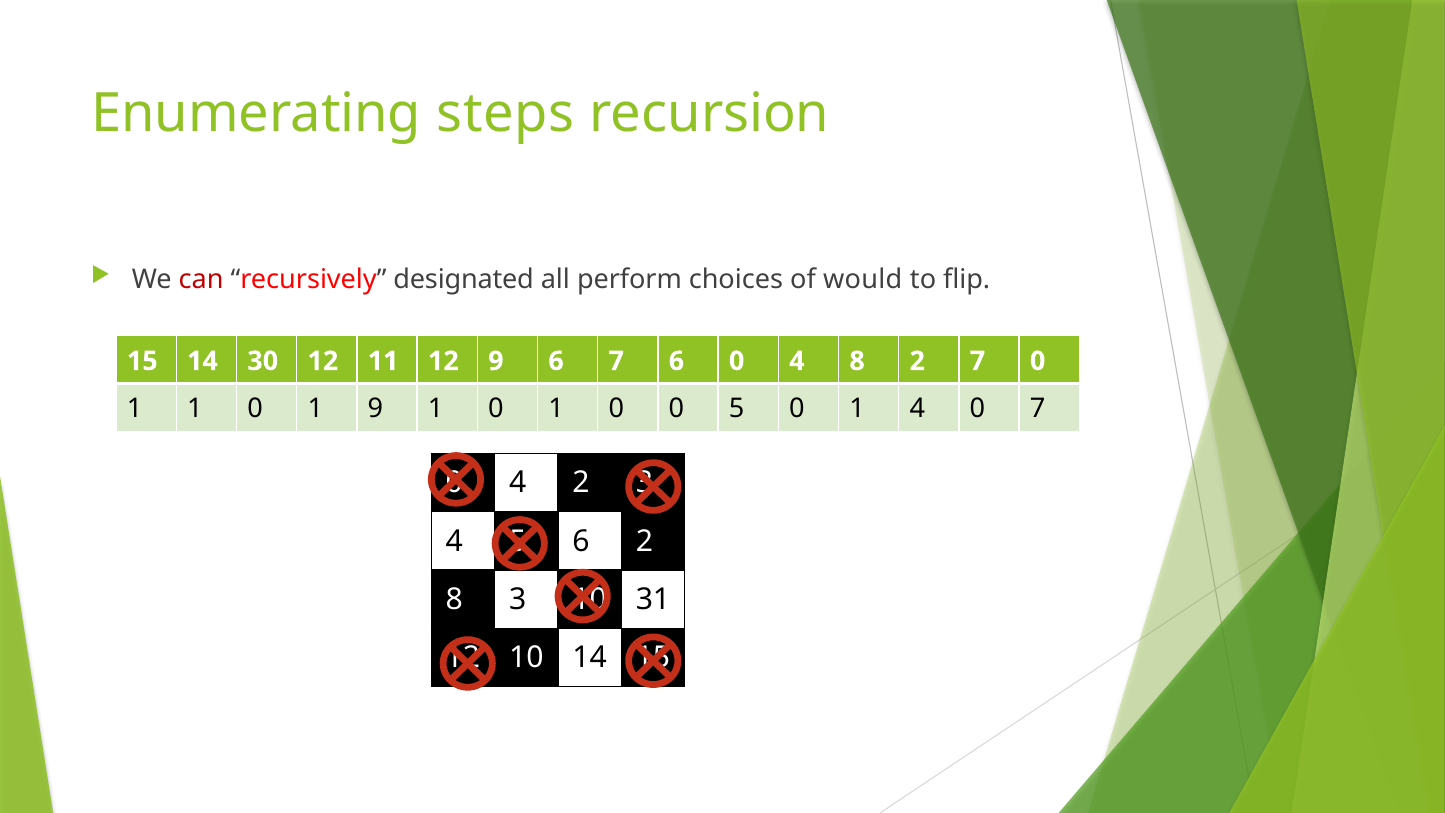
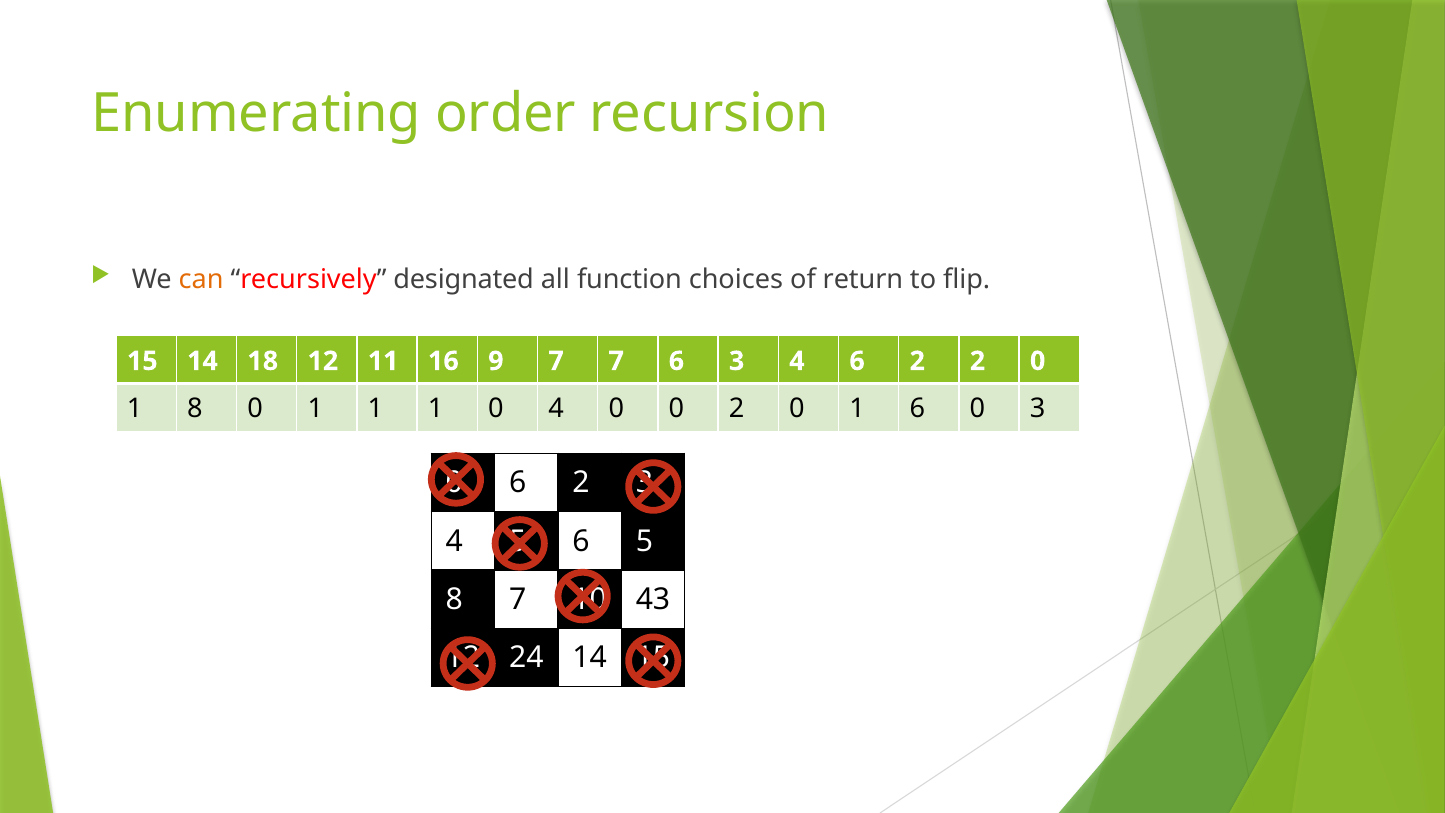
steps: steps -> order (506, 114)
can colour: red -> orange (201, 280)
perform: perform -> function (629, 280)
would: would -> return (863, 280)
30: 30 -> 18 (263, 361)
11 12: 12 -> 16 (443, 361)
9 6: 6 -> 7 (556, 361)
6 0: 0 -> 3 (737, 361)
4 8: 8 -> 6 (857, 361)
2 7: 7 -> 2 (977, 361)
1 1: 1 -> 8 (195, 409)
0 1 9: 9 -> 1 (375, 409)
1: 1 -> 4 (556, 409)
0 5: 5 -> 2 (737, 409)
1 4: 4 -> 6 (917, 409)
0 7: 7 -> 3 (1038, 409)
4: 4 -> 6 (518, 483)
6 2: 2 -> 5 (644, 541)
8 3: 3 -> 7 (518, 599)
31: 31 -> 43 (653, 599)
10: 10 -> 24 (526, 658)
